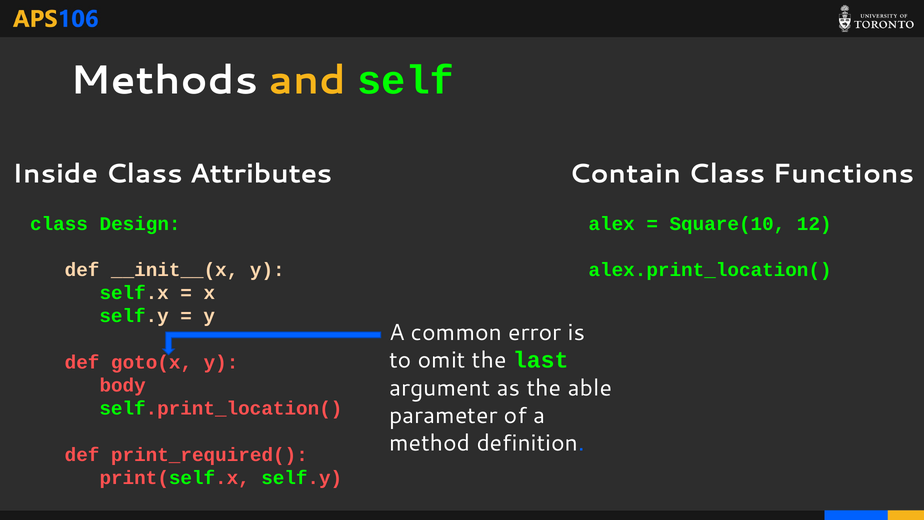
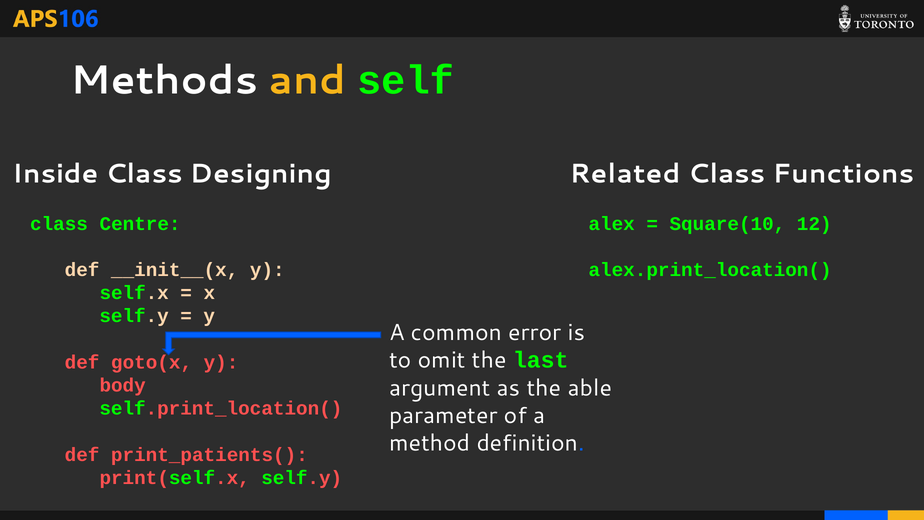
Attributes: Attributes -> Designing (261, 174)
Contain: Contain -> Related (625, 174)
Design: Design -> Centre (140, 224)
print_required(: print_required( -> print_patients( (209, 455)
